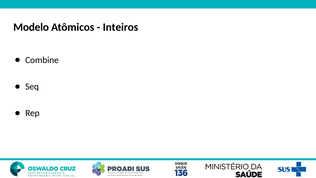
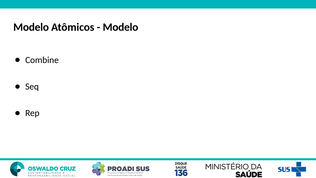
Inteiros: Inteiros -> Modelo (121, 27)
